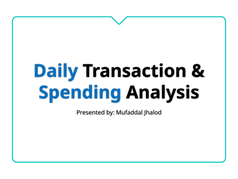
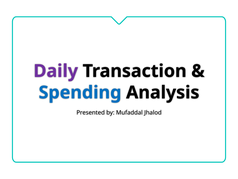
Daily colour: blue -> purple (56, 71)
